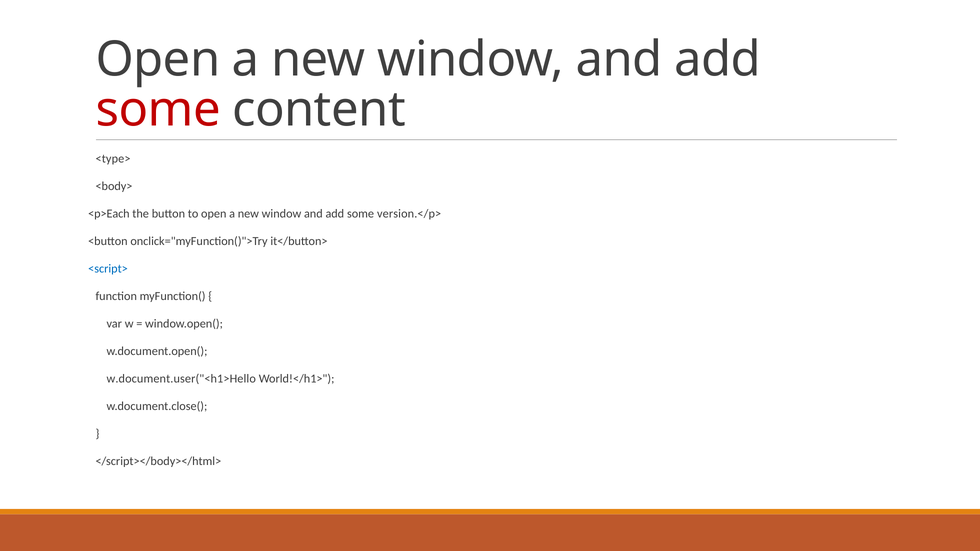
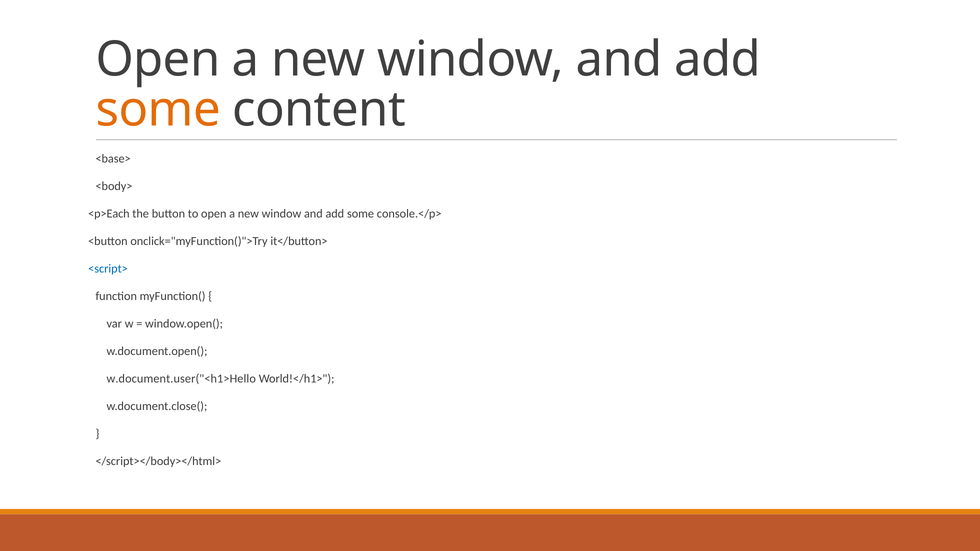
some colour: red -> orange (158, 110)
<type>: <type> -> <base> (113, 159)
version.</p>: version.</p> -> console.</p> (409, 214)
